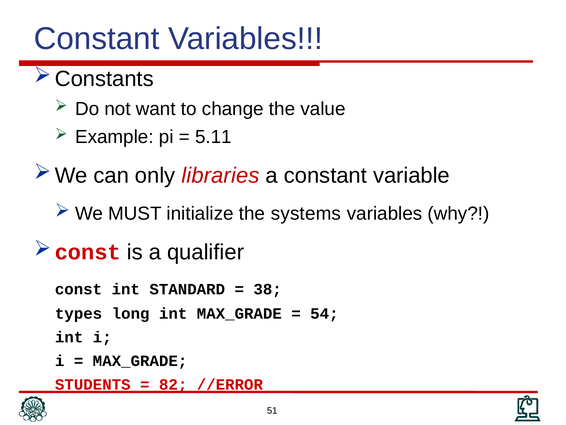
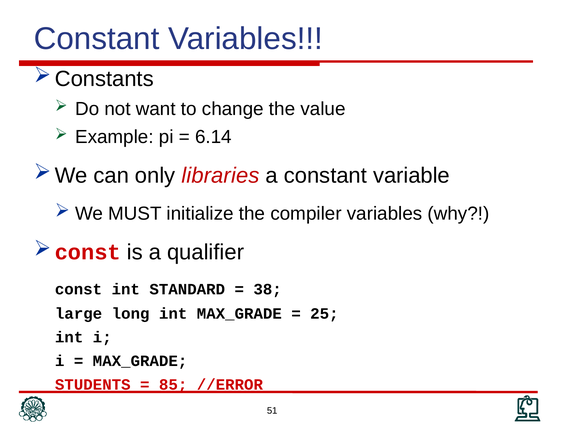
5.11: 5.11 -> 6.14 (213, 137)
systems: systems -> compiler (306, 213)
types: types -> large (79, 313)
54: 54 -> 25 (324, 313)
82: 82 -> 85 (173, 384)
